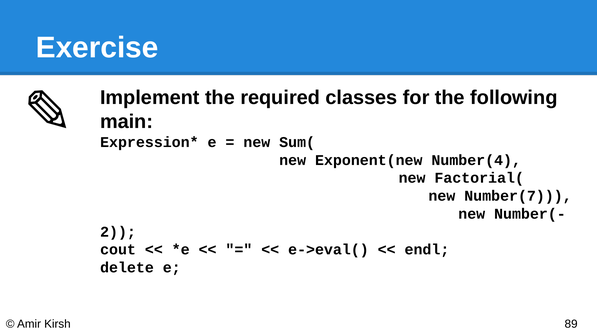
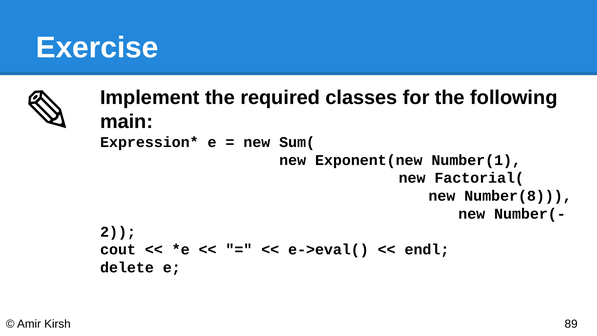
Number(4: Number(4 -> Number(1 (476, 160)
Number(7: Number(7 -> Number(8 (518, 196)
